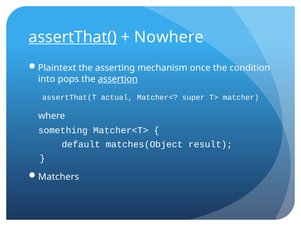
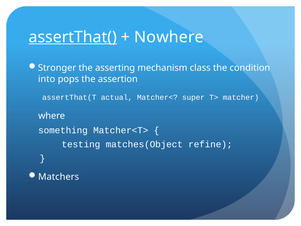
Plaintext: Plaintext -> Stronger (57, 68)
once: once -> class (200, 68)
assertion underline: present -> none (118, 79)
default: default -> testing (81, 144)
result: result -> refine (210, 144)
